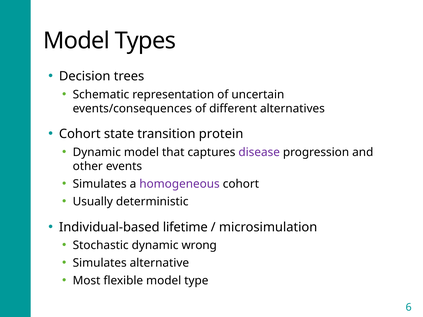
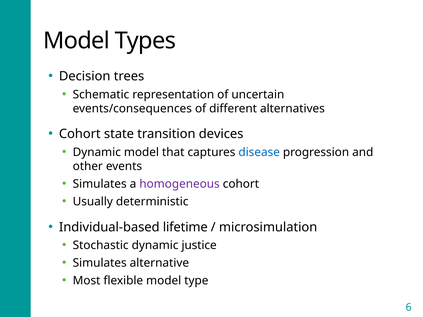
protein: protein -> devices (221, 134)
disease colour: purple -> blue (259, 152)
wrong: wrong -> justice (199, 246)
